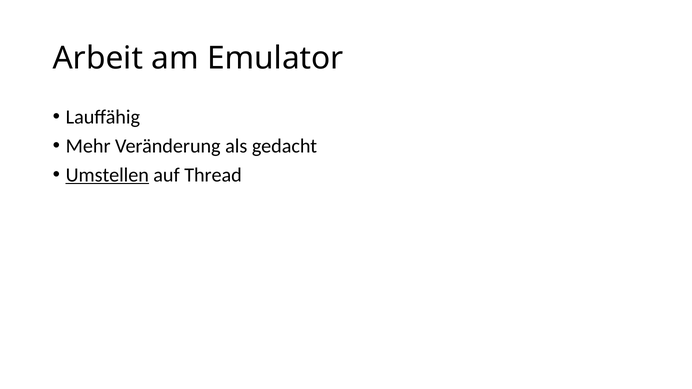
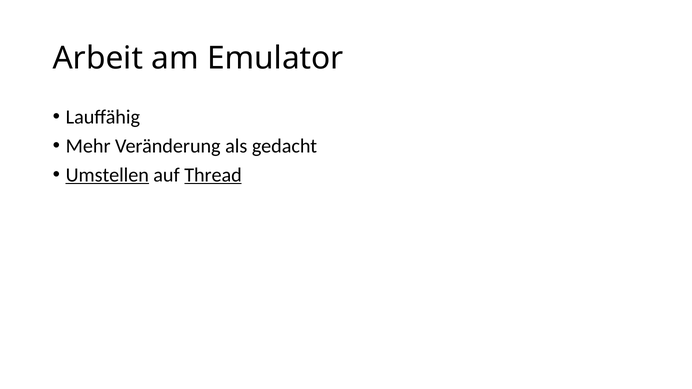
Thread underline: none -> present (213, 175)
